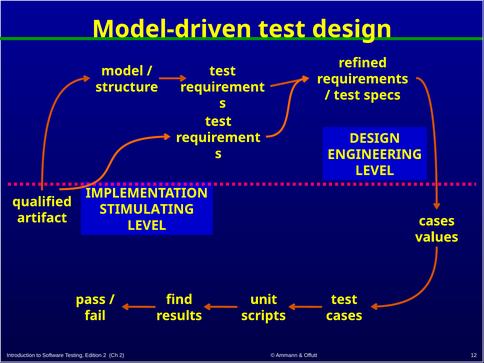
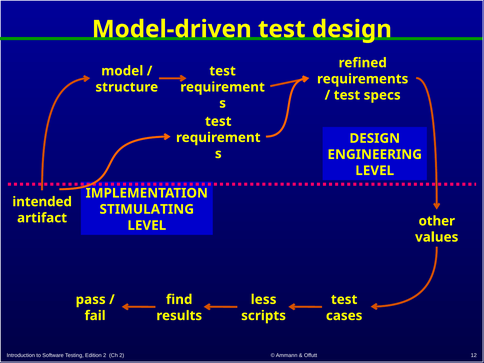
qualified: qualified -> intended (42, 202)
cases: cases -> other (437, 221)
unit: unit -> less (264, 300)
